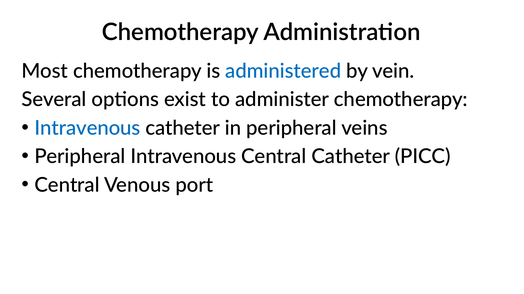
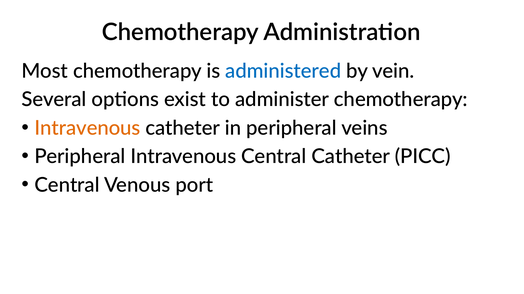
Intravenous colour: blue -> orange (87, 128)
